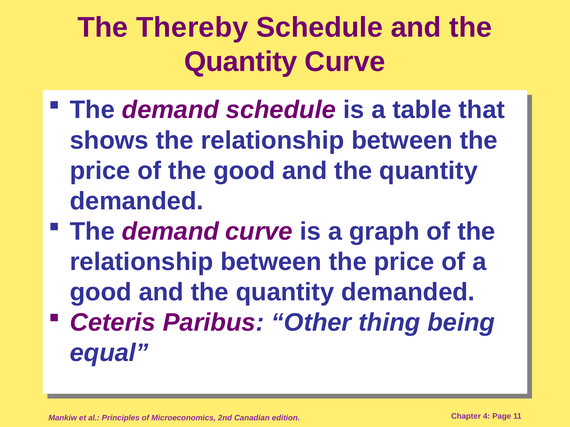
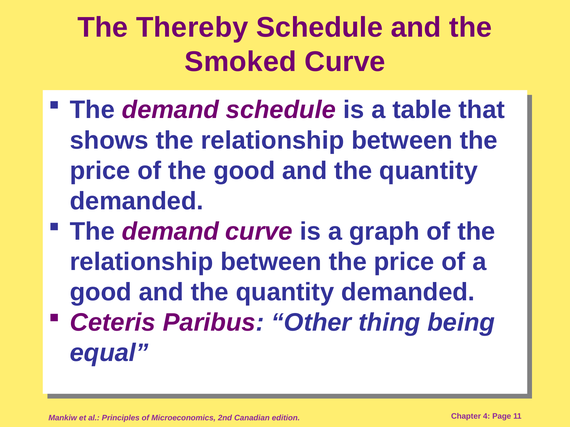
Quantity: Quantity -> Smoked (240, 62)
